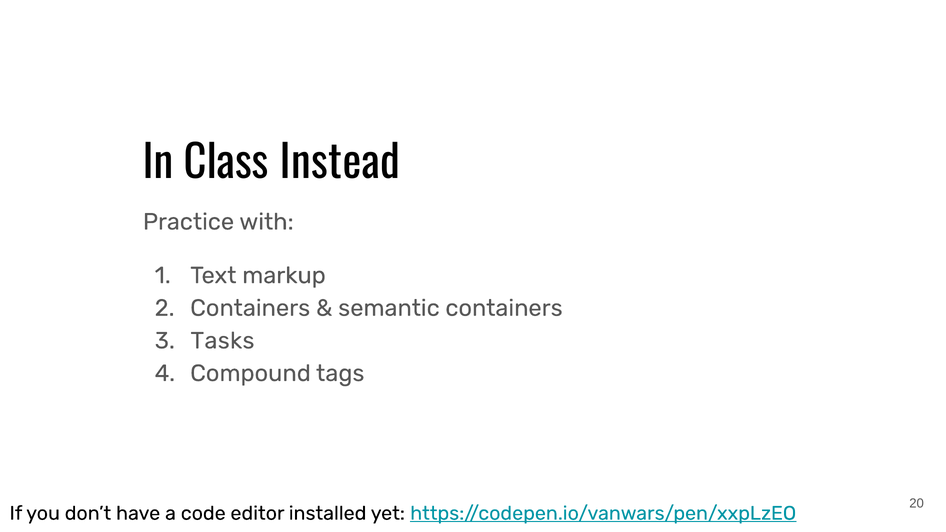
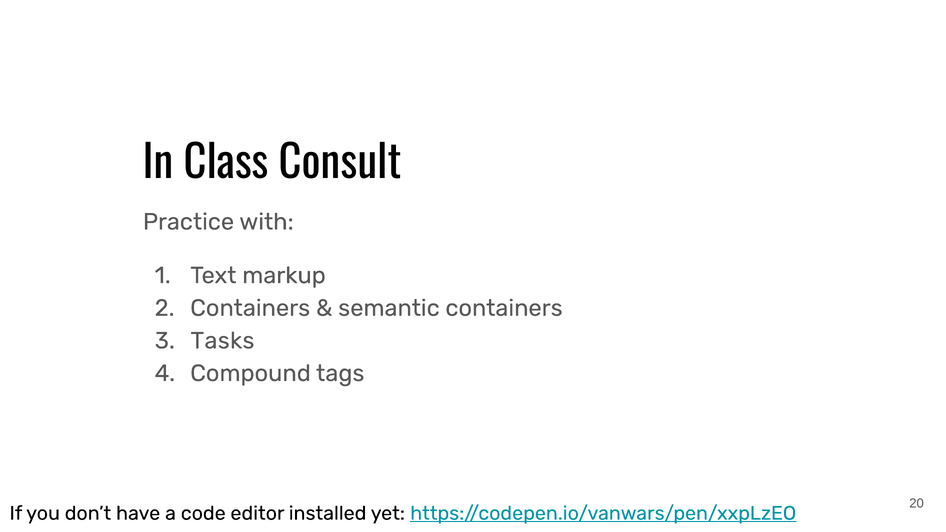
Instead: Instead -> Consult (340, 164)
